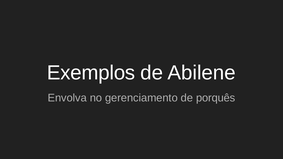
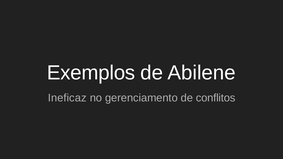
Envolva: Envolva -> Ineficaz (67, 98)
porquês: porquês -> conflitos (216, 98)
